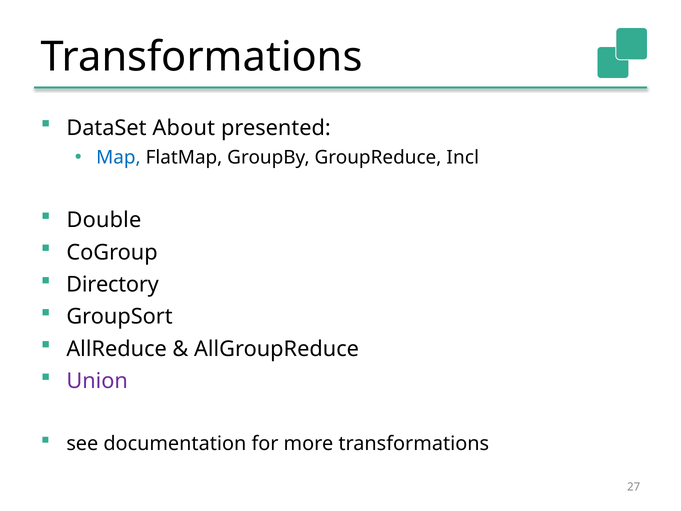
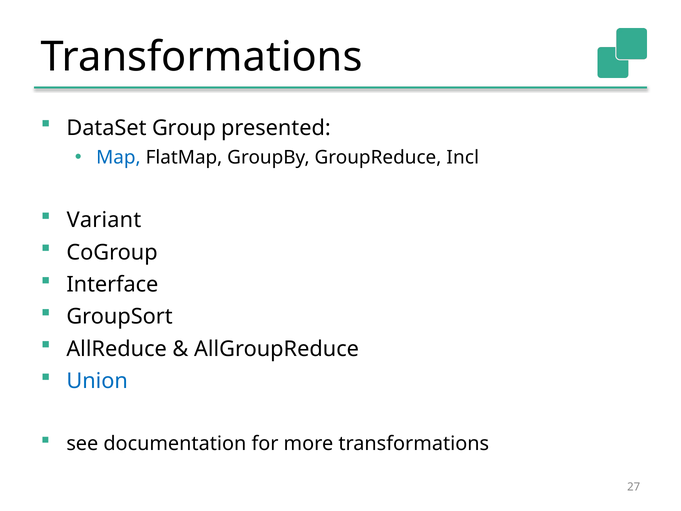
About: About -> Group (184, 128)
Double: Double -> Variant (104, 220)
Directory: Directory -> Interface (112, 284)
Union colour: purple -> blue (97, 381)
